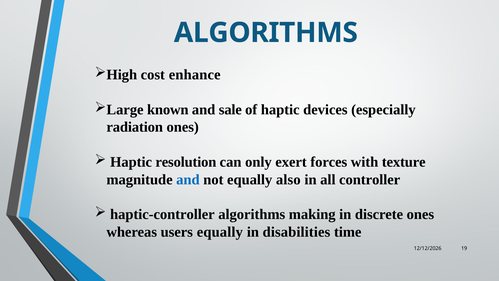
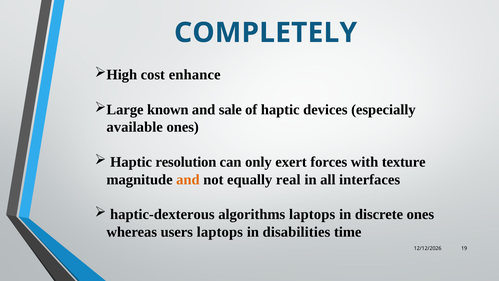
ALGORITHMS: ALGORITHMS -> COMPLETELY (266, 33)
radiation: radiation -> available (135, 127)
and colour: blue -> orange (188, 179)
also: also -> real (288, 179)
controller: controller -> interfaces (370, 179)
haptic-controller: haptic-controller -> haptic-dexterous (162, 214)
algorithms making: making -> laptops (312, 214)
users equally: equally -> laptops (220, 232)
